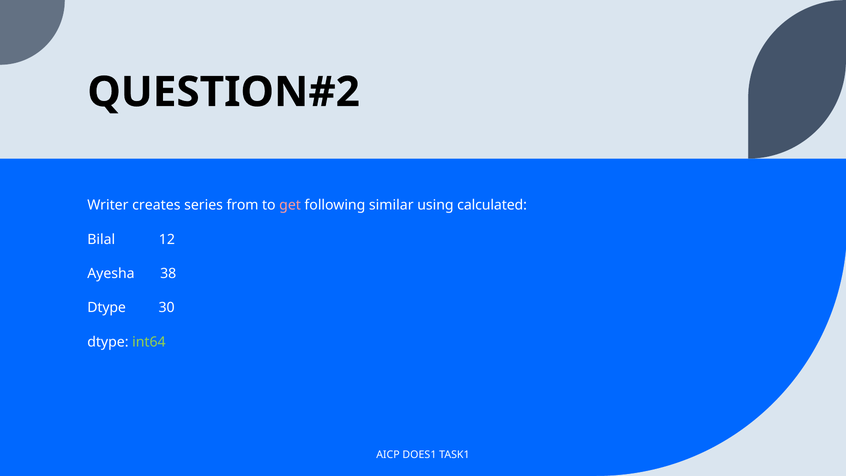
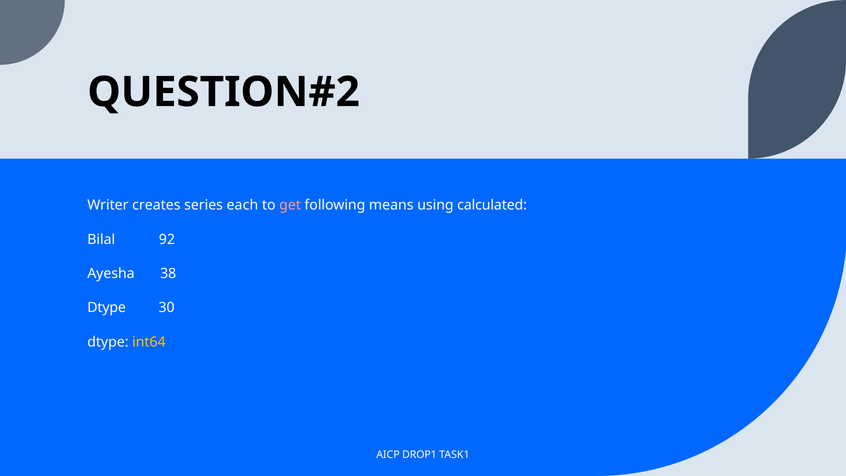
from: from -> each (242, 205)
similar: similar -> means (391, 205)
12: 12 -> 92 (167, 239)
int64 colour: light green -> yellow (149, 342)
DOES1: DOES1 -> DROP1 (420, 454)
